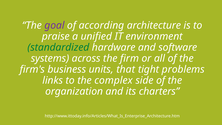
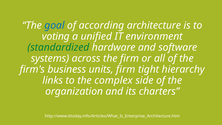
goal colour: purple -> blue (54, 25)
praise: praise -> voting (56, 36)
units that: that -> firm (126, 69)
problems: problems -> hierarchy (183, 69)
